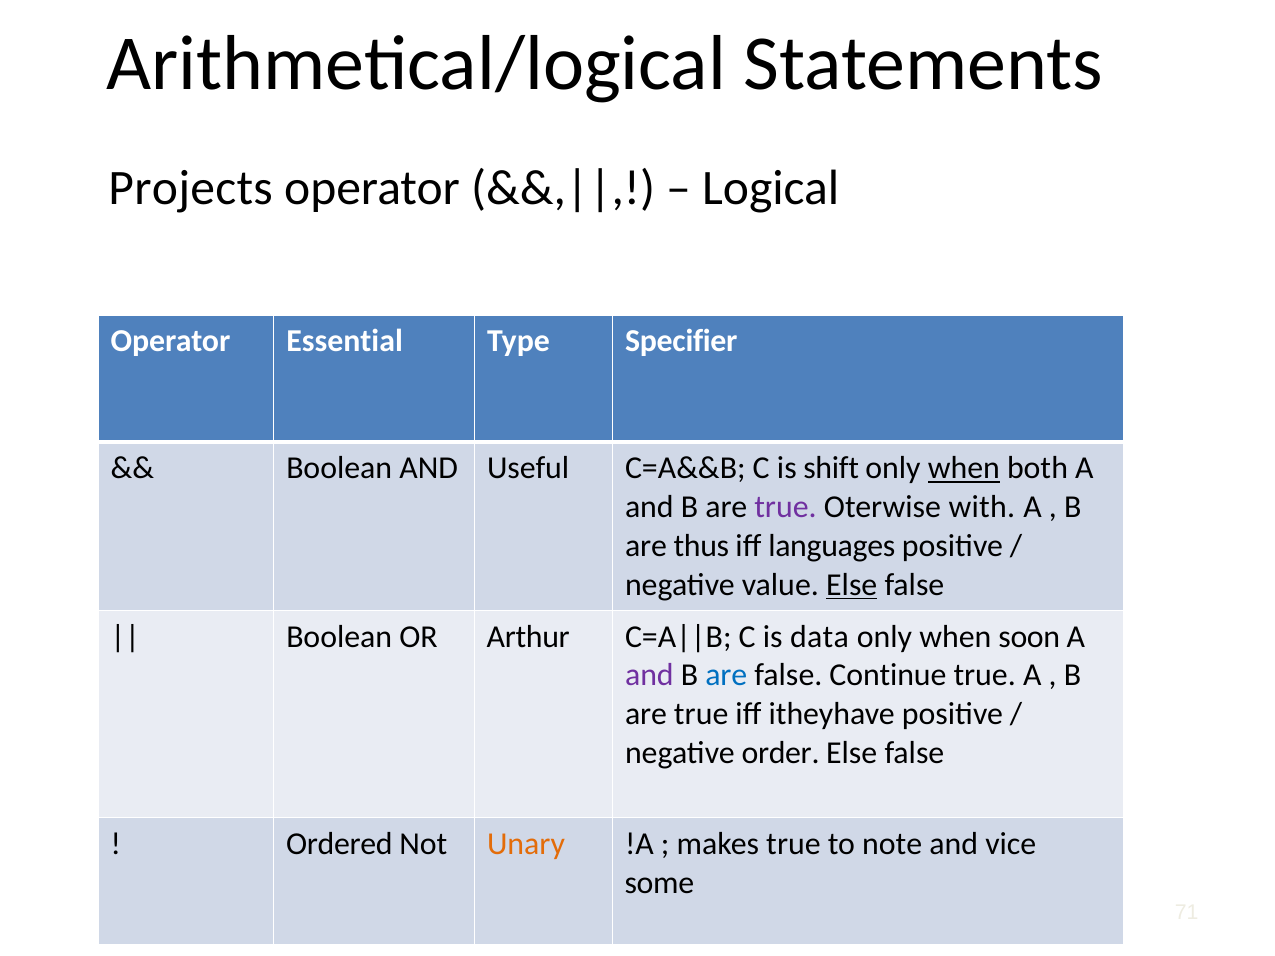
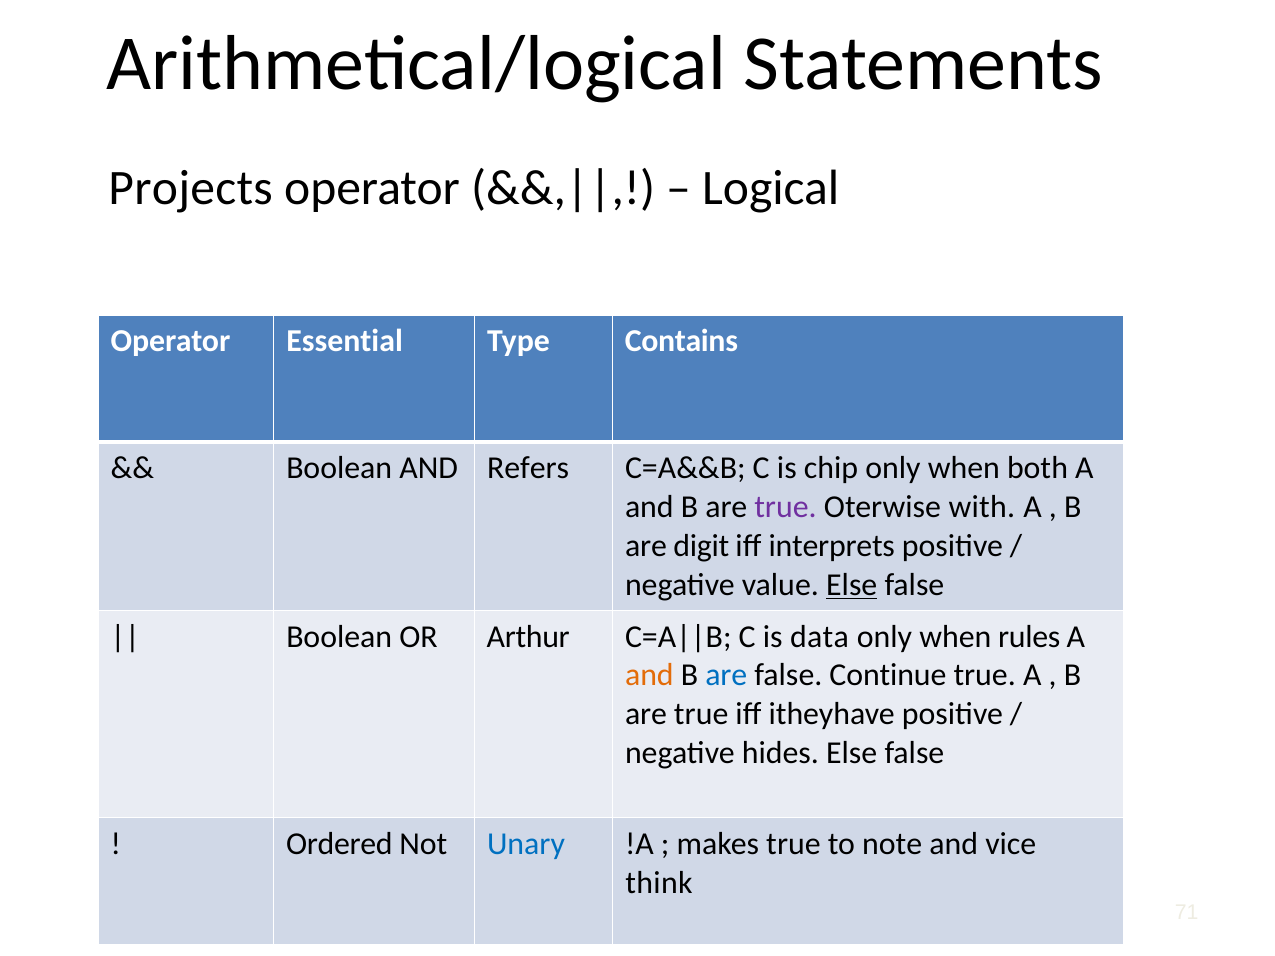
Specifier: Specifier -> Contains (681, 341)
Useful: Useful -> Refers (528, 468)
shift: shift -> chip (831, 468)
when underline: present -> none (964, 468)
thus: thus -> digit (701, 546)
languages: languages -> interprets (832, 546)
soon: soon -> rules (1029, 637)
and colour: purple -> orange (649, 676)
order: order -> hides (780, 753)
Unary colour: orange -> blue (526, 844)
some: some -> think (659, 883)
